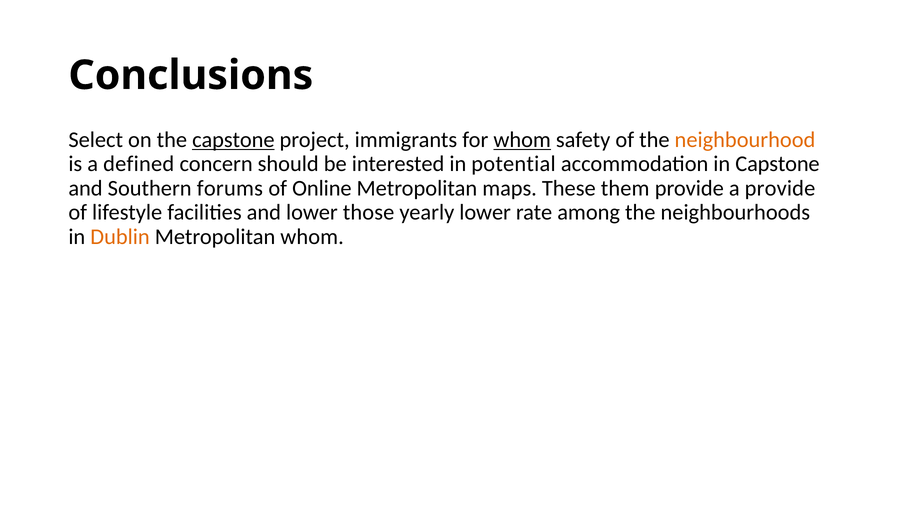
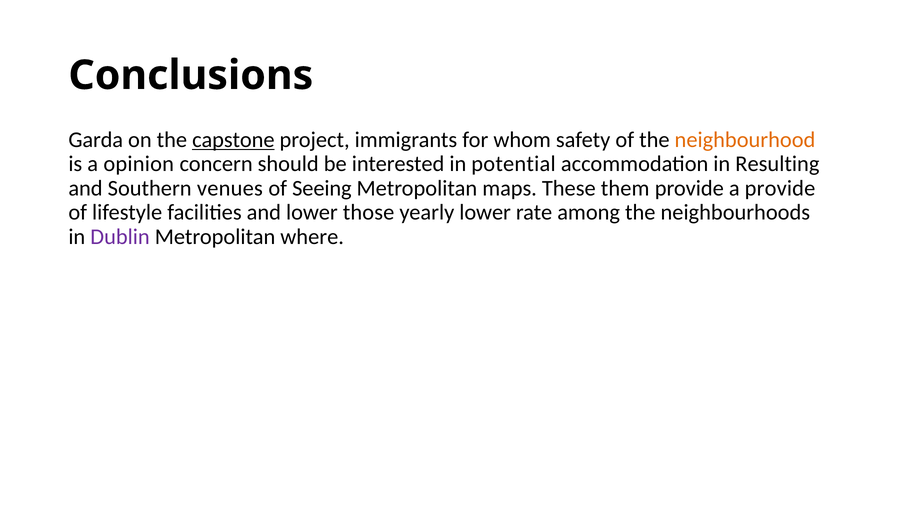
Select: Select -> Garda (96, 140)
whom underline: present -> none (522, 140)
defined: defined -> opinion (139, 164)
in Capstone: Capstone -> Resulting (777, 164)
forums: forums -> venues (230, 188)
Online: Online -> Seeing (322, 188)
Dublin colour: orange -> purple (120, 237)
Metropolitan whom: whom -> where (312, 237)
